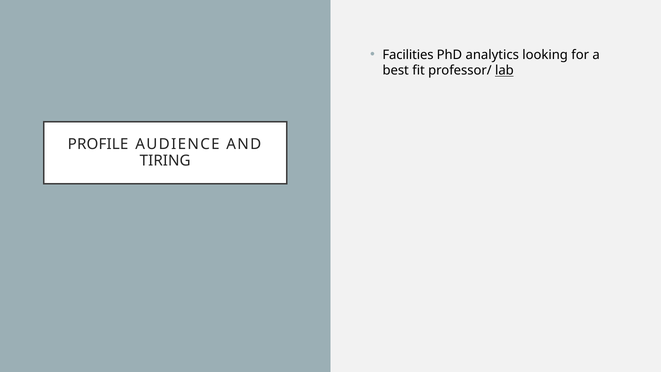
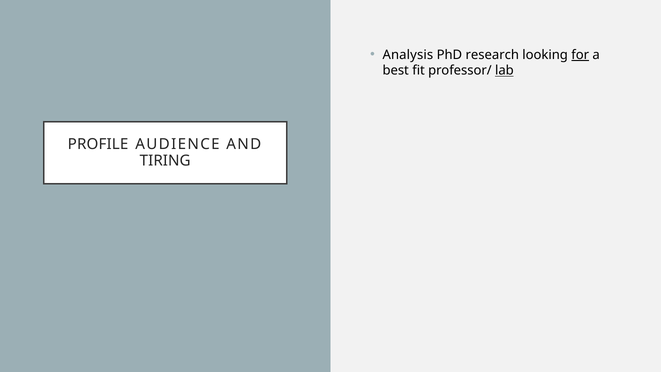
Facilities: Facilities -> Analysis (408, 55)
analytics: analytics -> research (492, 55)
for underline: none -> present (580, 55)
